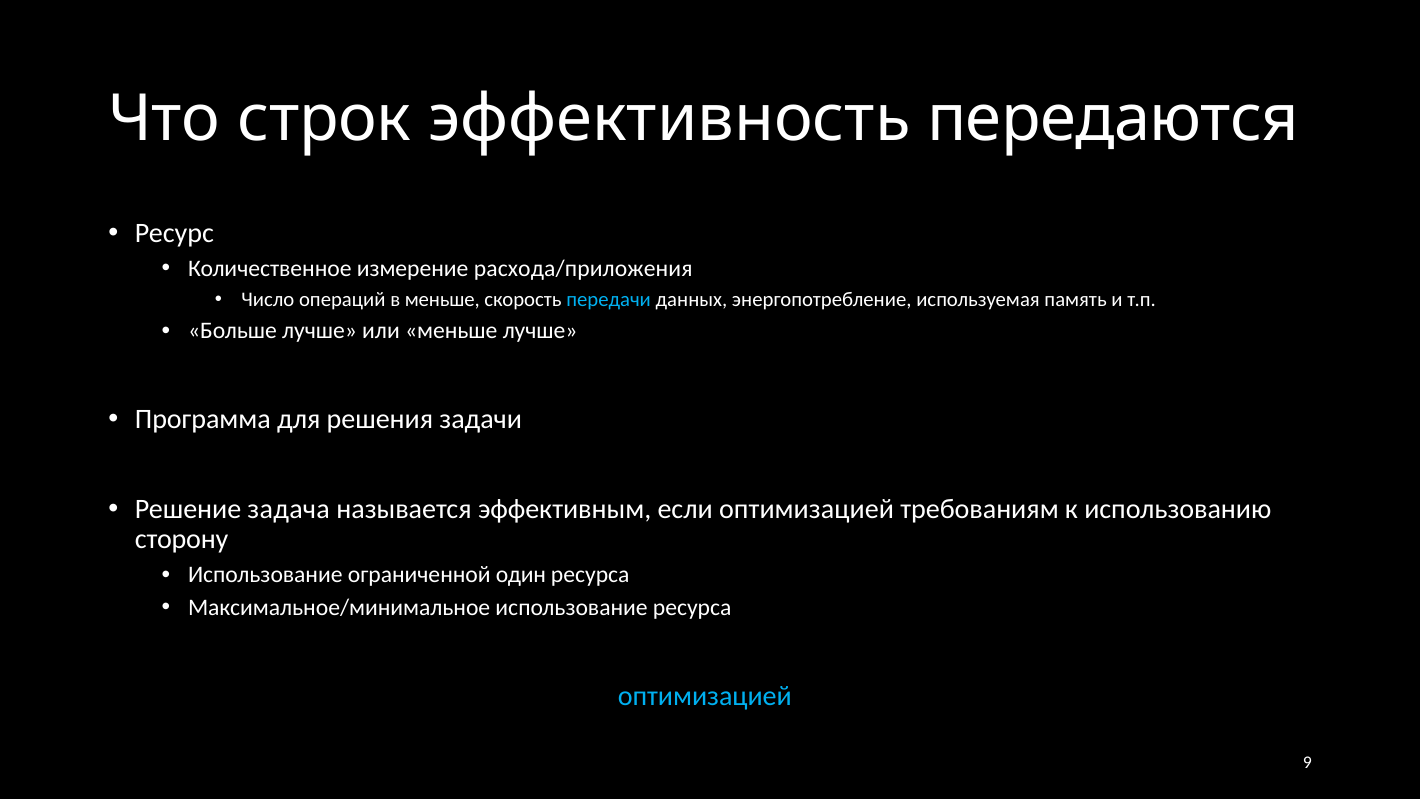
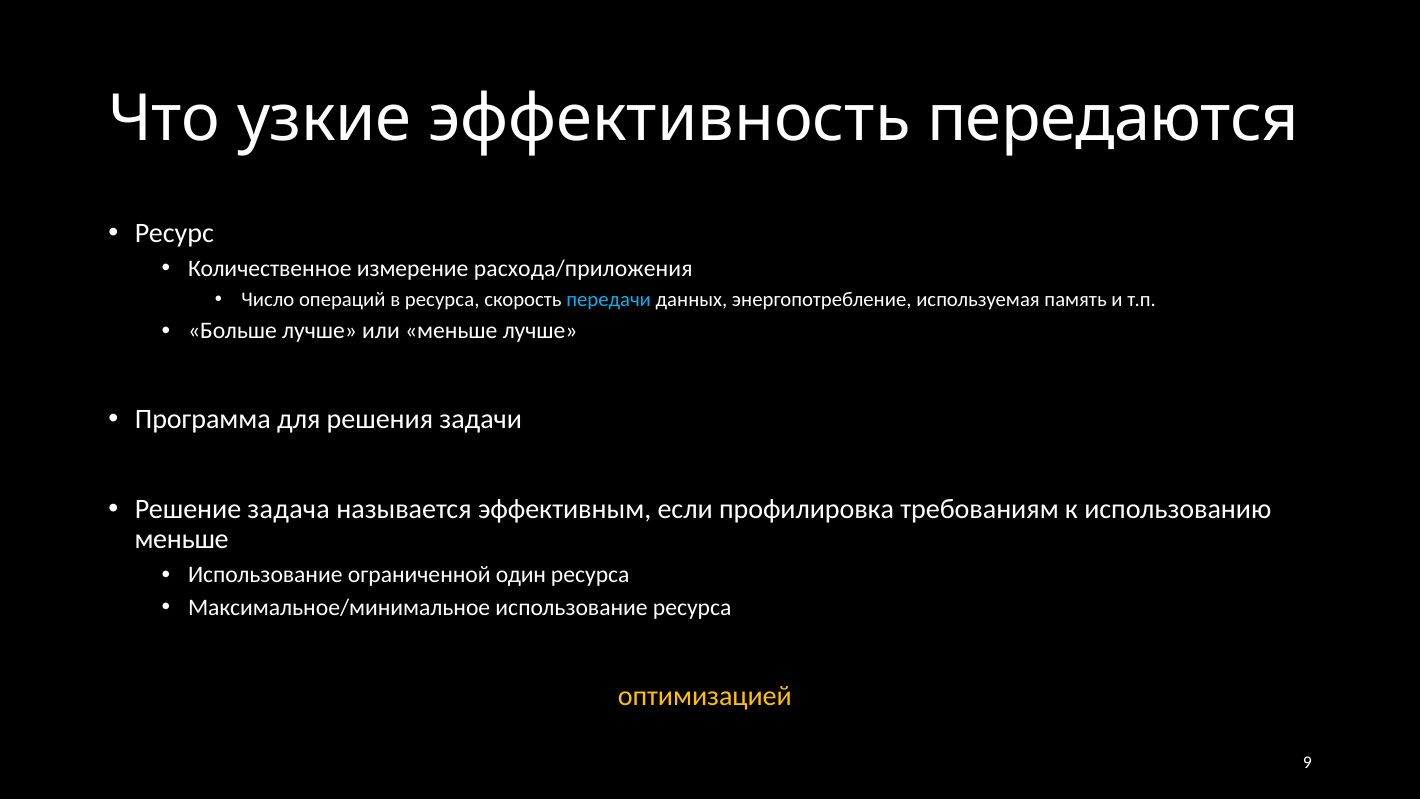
строк: строк -> узкие (324, 119)
в меньше: меньше -> ресурса (442, 300)
если оптимизацией: оптимизацией -> профилировка (807, 509)
сторону: сторону -> меньше (182, 539)
оптимизацией colour: light blue -> yellow (705, 696)
